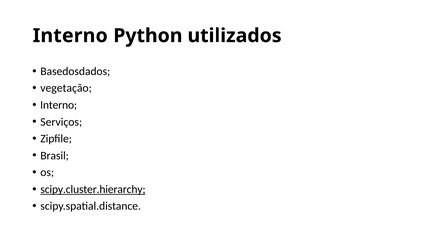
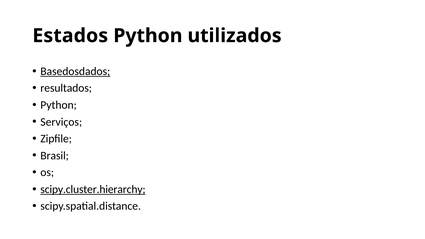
Interno: Interno -> Estados (70, 36)
Basedosdados underline: none -> present (75, 71)
vegetação: vegetação -> resultados (66, 88)
Interno: Interno -> Python (59, 105)
